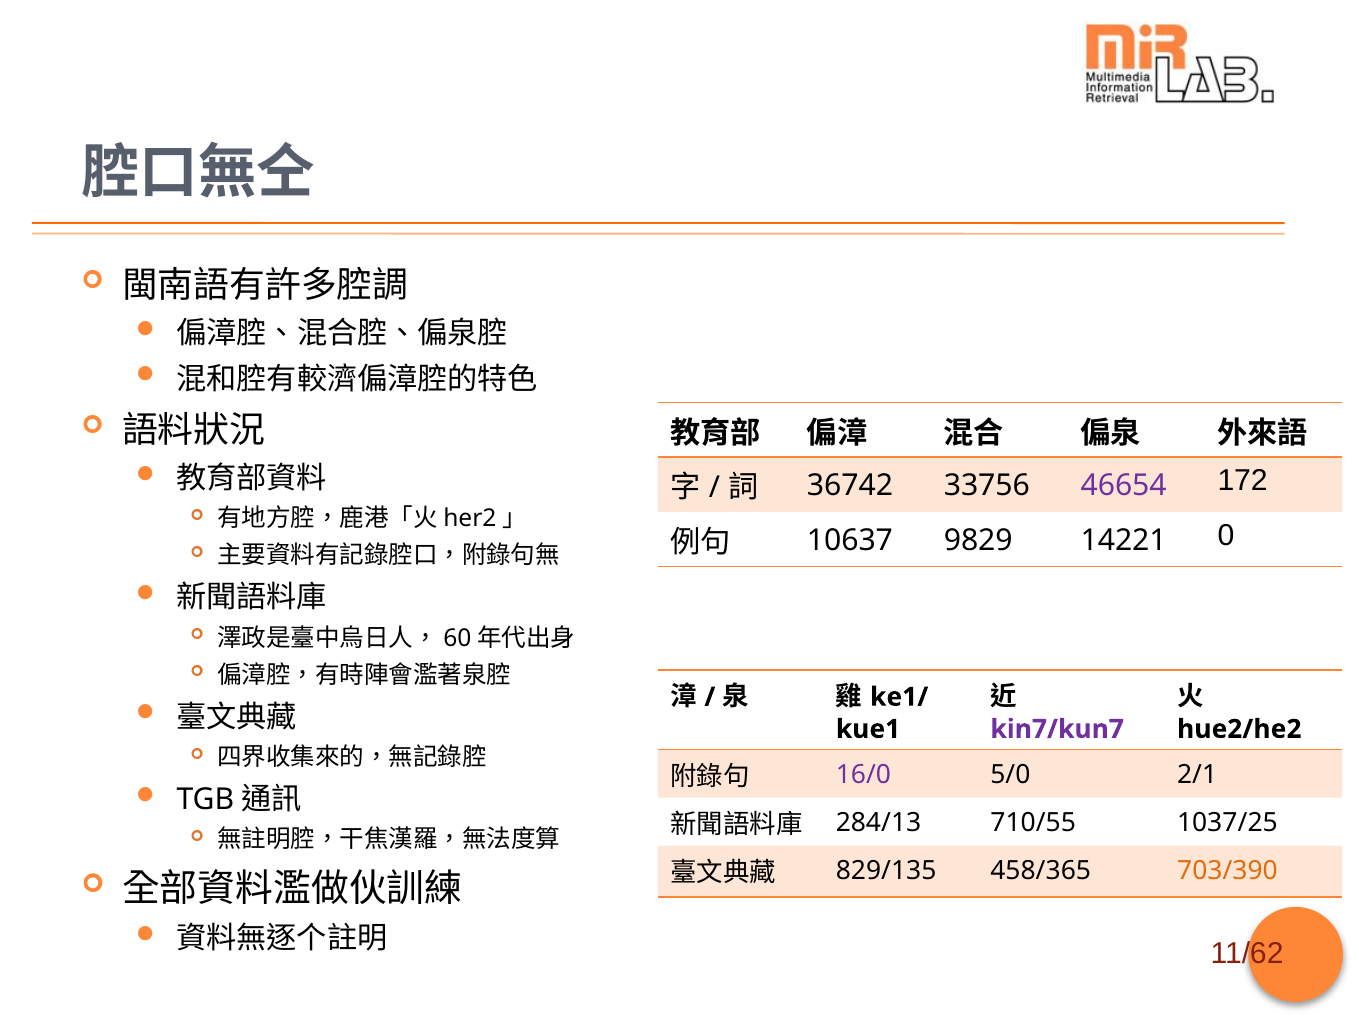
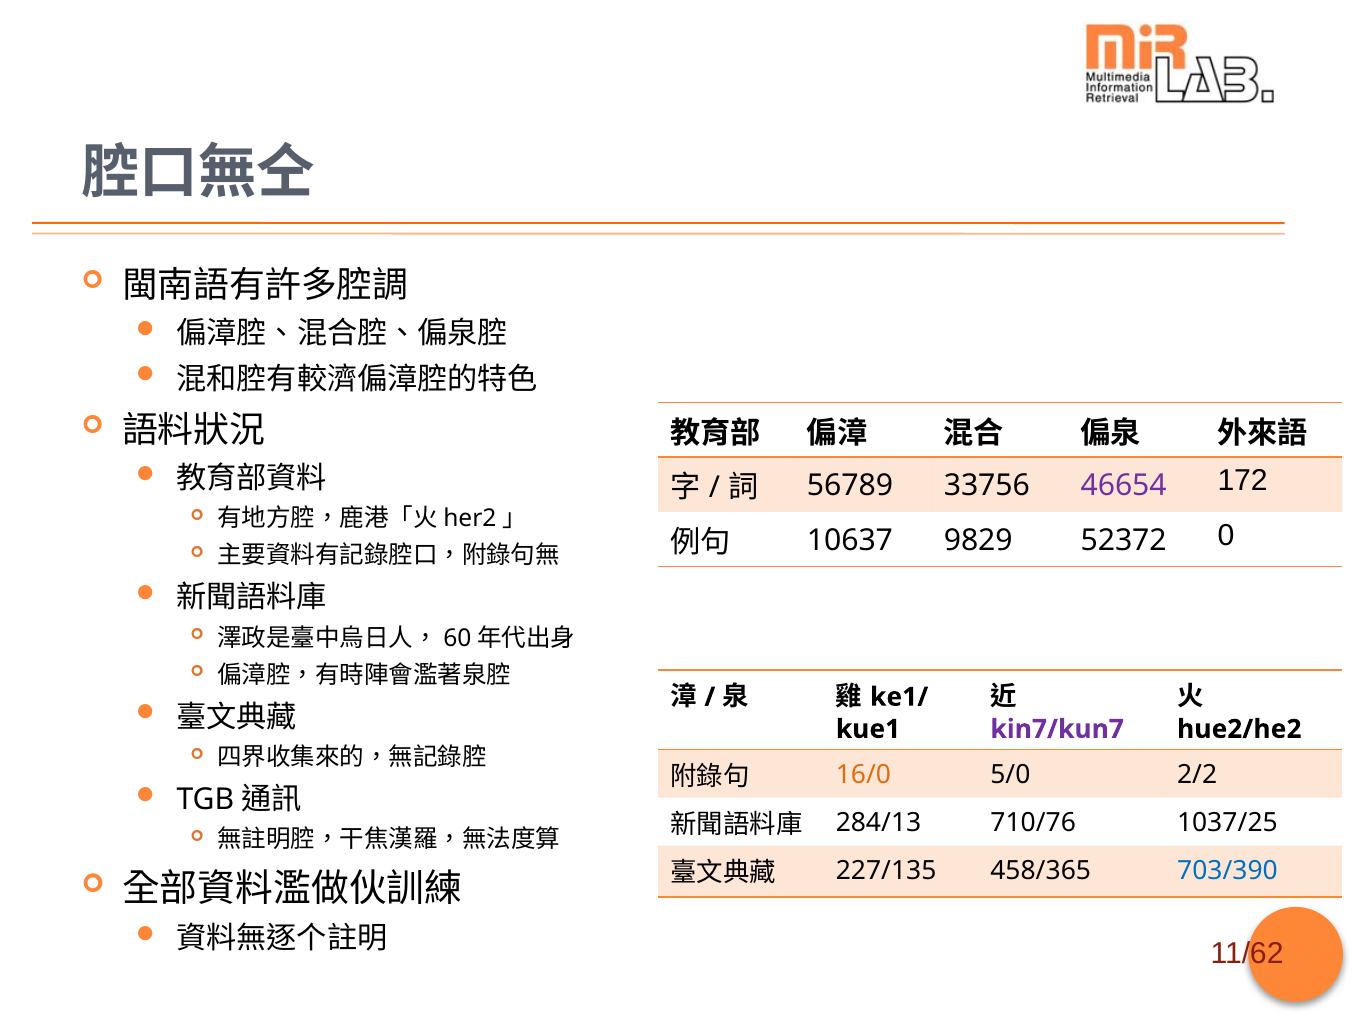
36742: 36742 -> 56789 (850, 486)
14221: 14221 -> 52372 (1124, 541)
16/0 colour: purple -> orange (863, 775)
2/1: 2/1 -> 2/2 (1197, 775)
710/55: 710/55 -> 710/76 (1033, 823)
829/135: 829/135 -> 227/135 (886, 871)
703/390 colour: orange -> blue (1227, 871)
